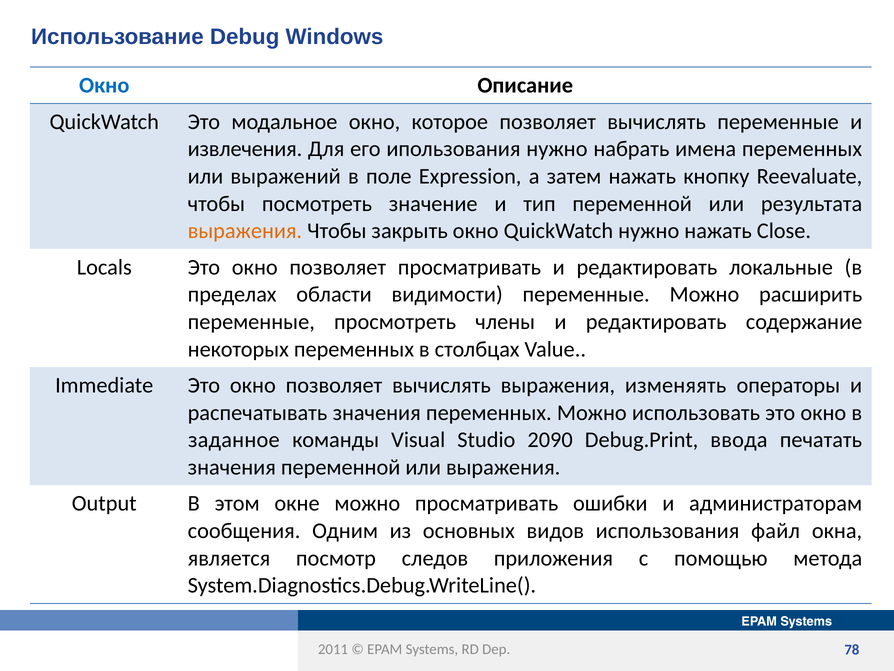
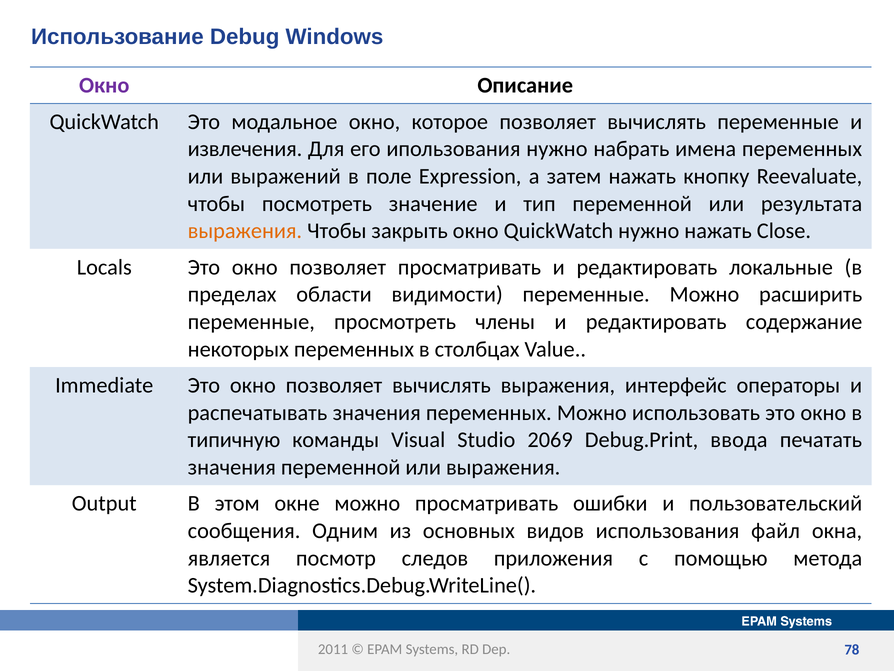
Окно colour: blue -> purple (104, 85)
изменяять: изменяять -> интерфейс (676, 385)
заданное: заданное -> типичную (234, 440)
2090: 2090 -> 2069 (550, 440)
администраторам: администраторам -> пользовательский (776, 503)
